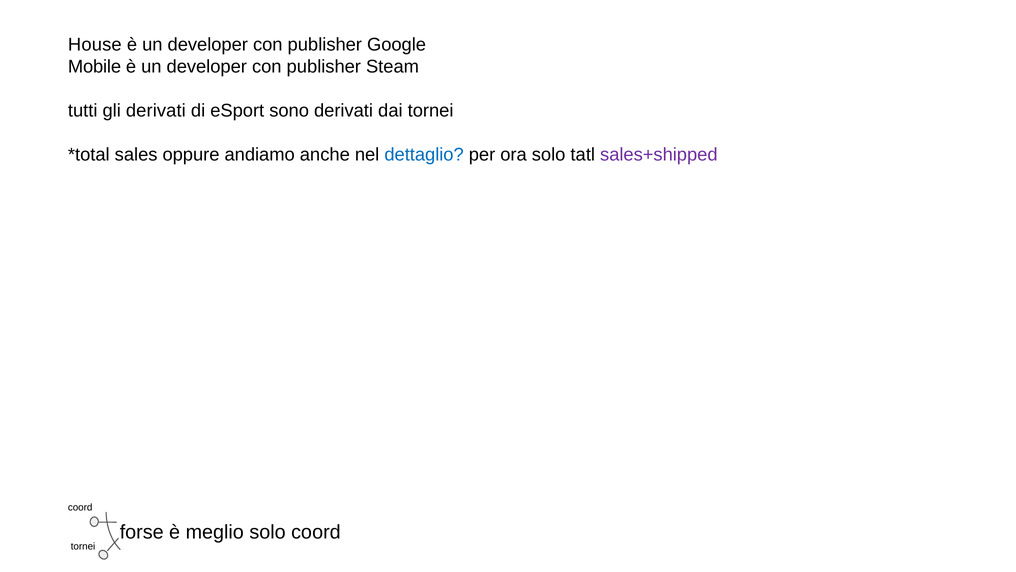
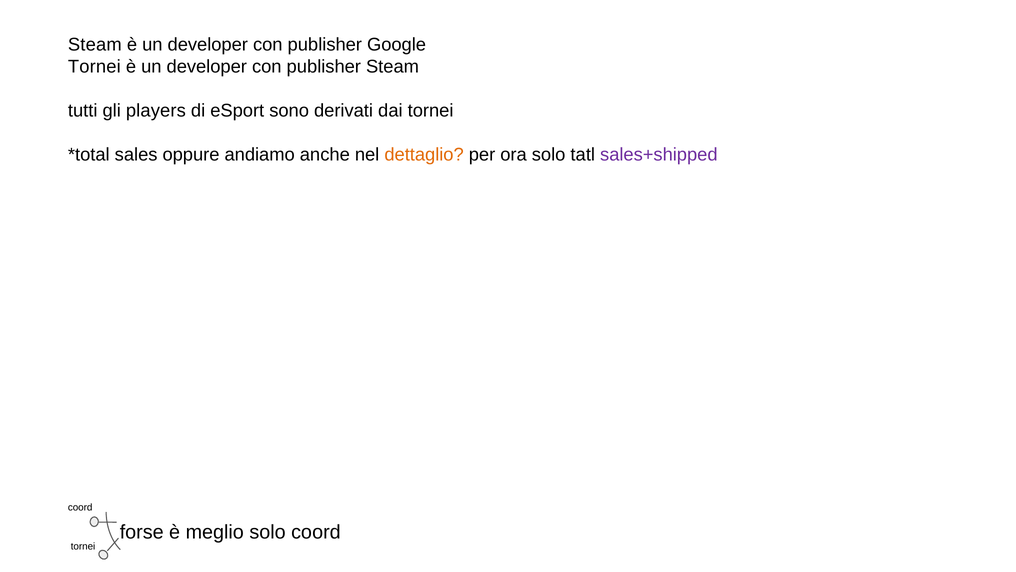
House: House -> Steam (95, 45)
Mobile: Mobile -> Tornei (94, 67)
gli derivati: derivati -> players (156, 111)
dettaglio colour: blue -> orange (424, 155)
